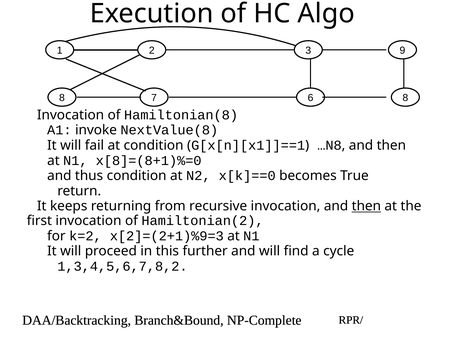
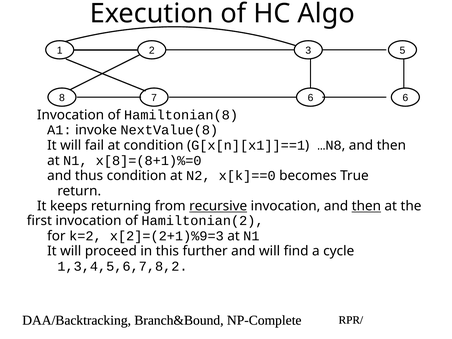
9: 9 -> 5 (402, 50)
6 8: 8 -> 6 (405, 98)
recursive underline: none -> present (218, 206)
